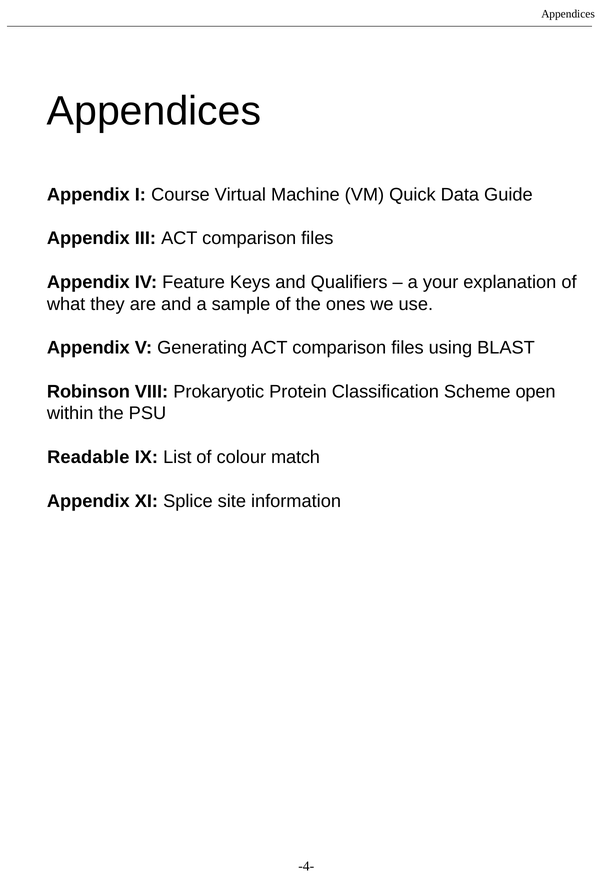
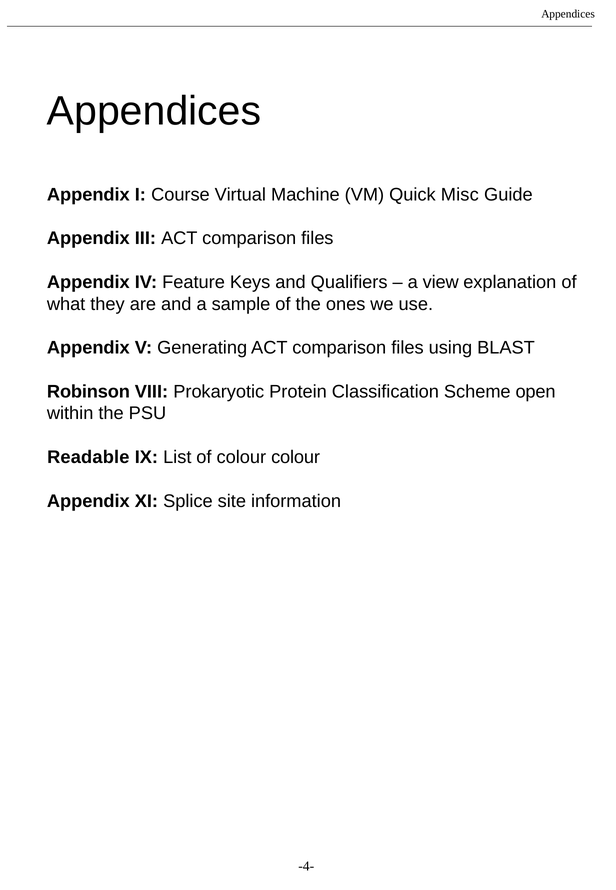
Data: Data -> Misc (460, 194)
your: your -> view (441, 282)
colour match: match -> colour (296, 457)
